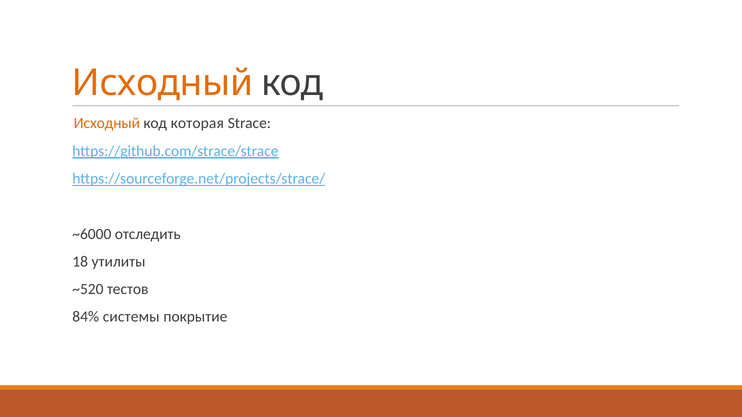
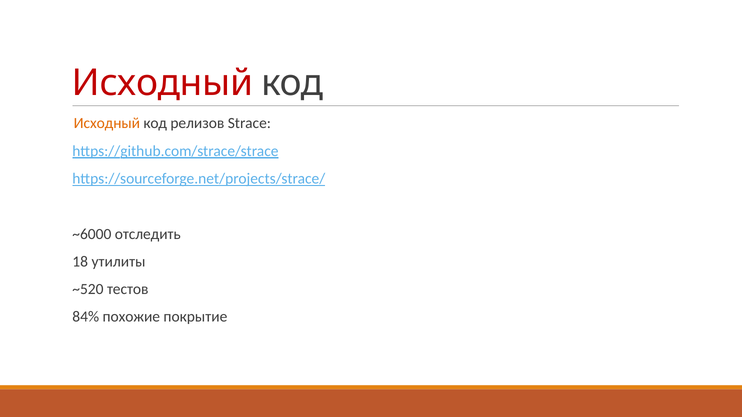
Исходный colour: orange -> red (162, 83)
которая: которая -> релизов (197, 123)
системы: системы -> похожие (131, 317)
